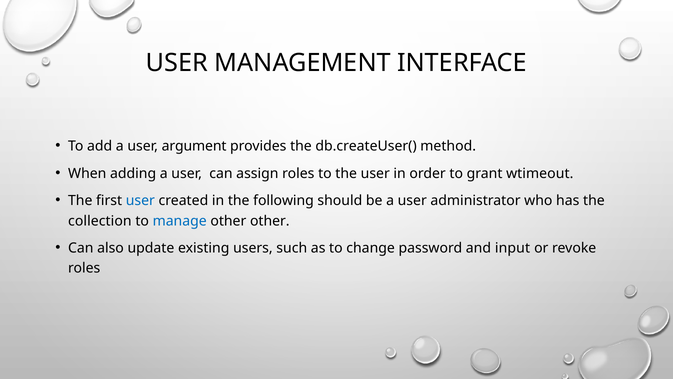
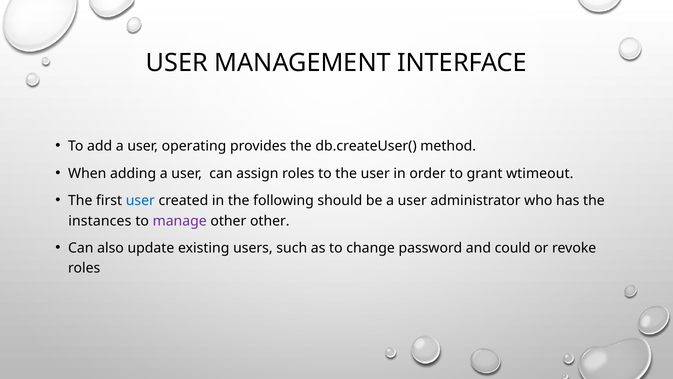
argument: argument -> operating (194, 146)
collection: collection -> instances (100, 221)
manage colour: blue -> purple (180, 221)
input: input -> could (513, 248)
